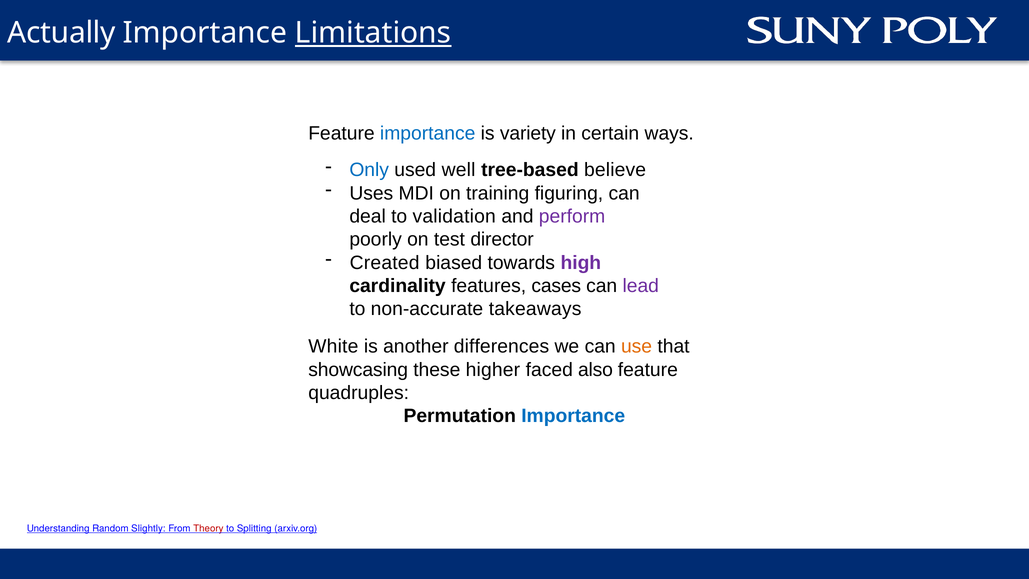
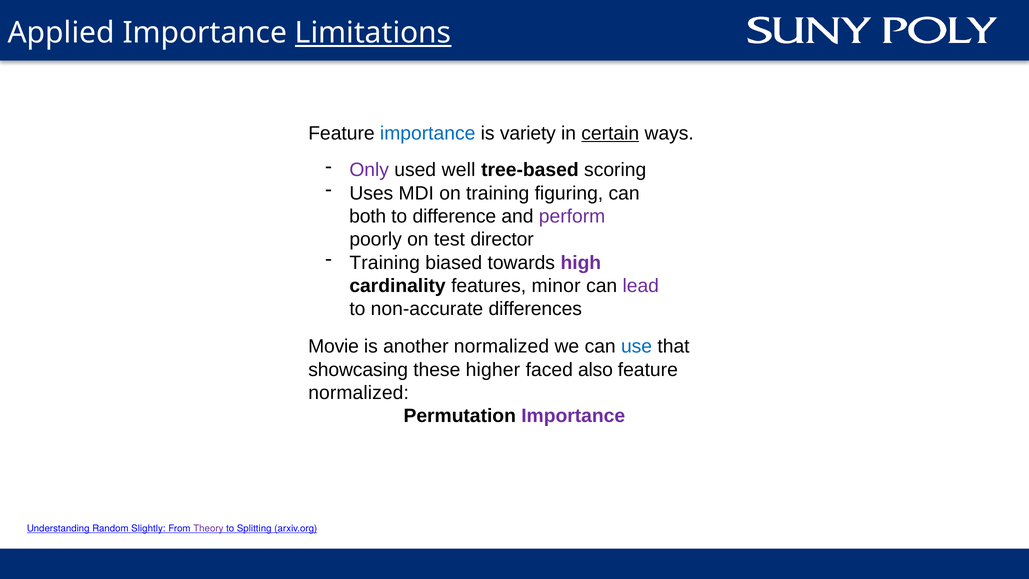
Actually: Actually -> Applied (61, 33)
certain underline: none -> present (610, 133)
Only colour: blue -> purple (369, 170)
believe: believe -> scoring (615, 170)
deal: deal -> both (368, 216)
validation: validation -> difference (454, 216)
Created: Created -> Training (385, 263)
cases: cases -> minor (556, 286)
takeaways: takeaways -> differences (535, 309)
White: White -> Movie (334, 346)
another differences: differences -> normalized (502, 346)
use colour: orange -> blue (637, 346)
quadruples: quadruples -> normalized (359, 393)
Importance colour: blue -> purple (573, 416)
Theory colour: red -> purple (208, 528)
